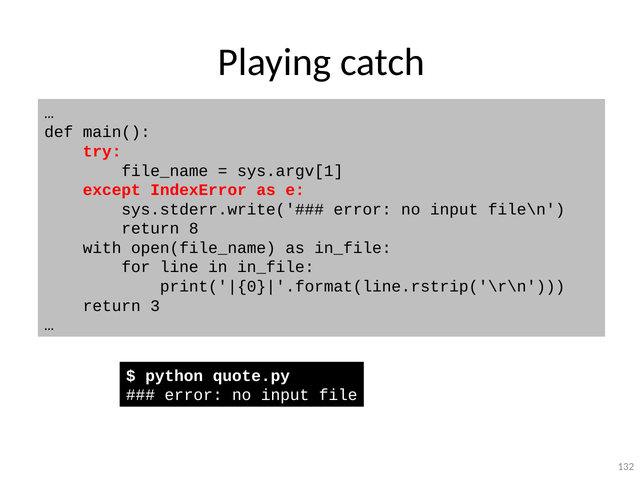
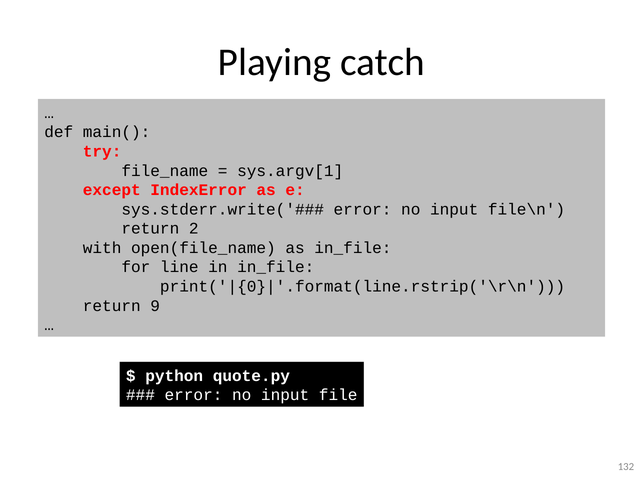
8: 8 -> 2 (194, 229)
3: 3 -> 9 (155, 306)
